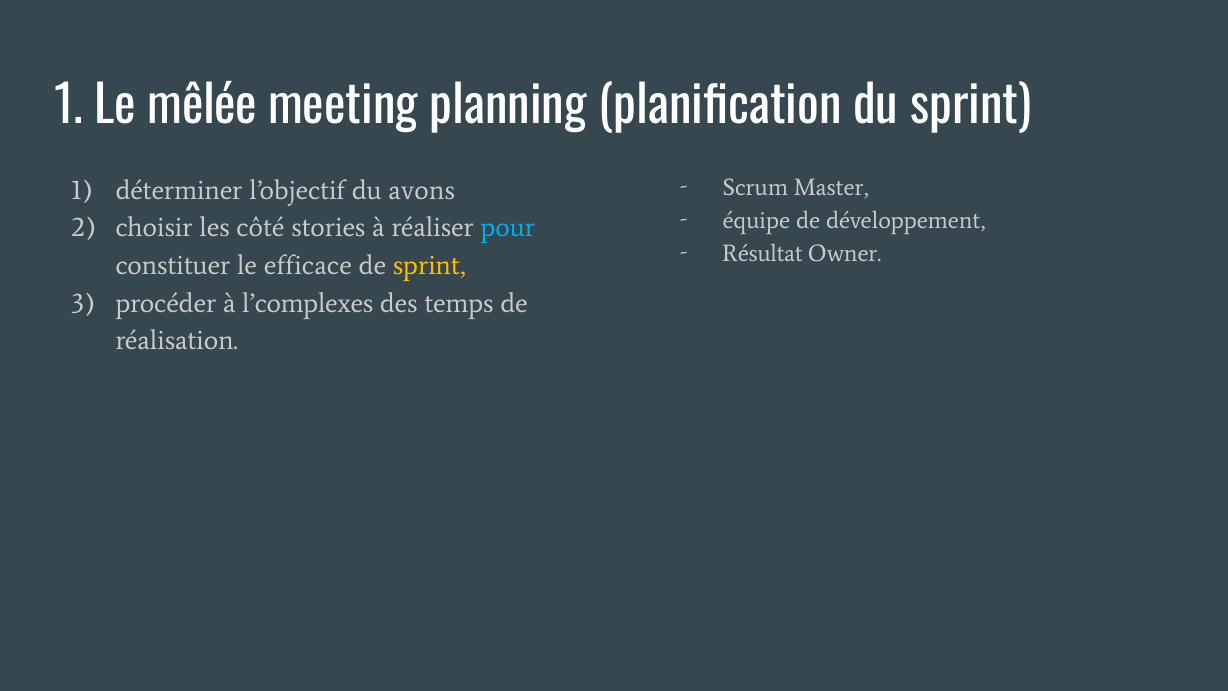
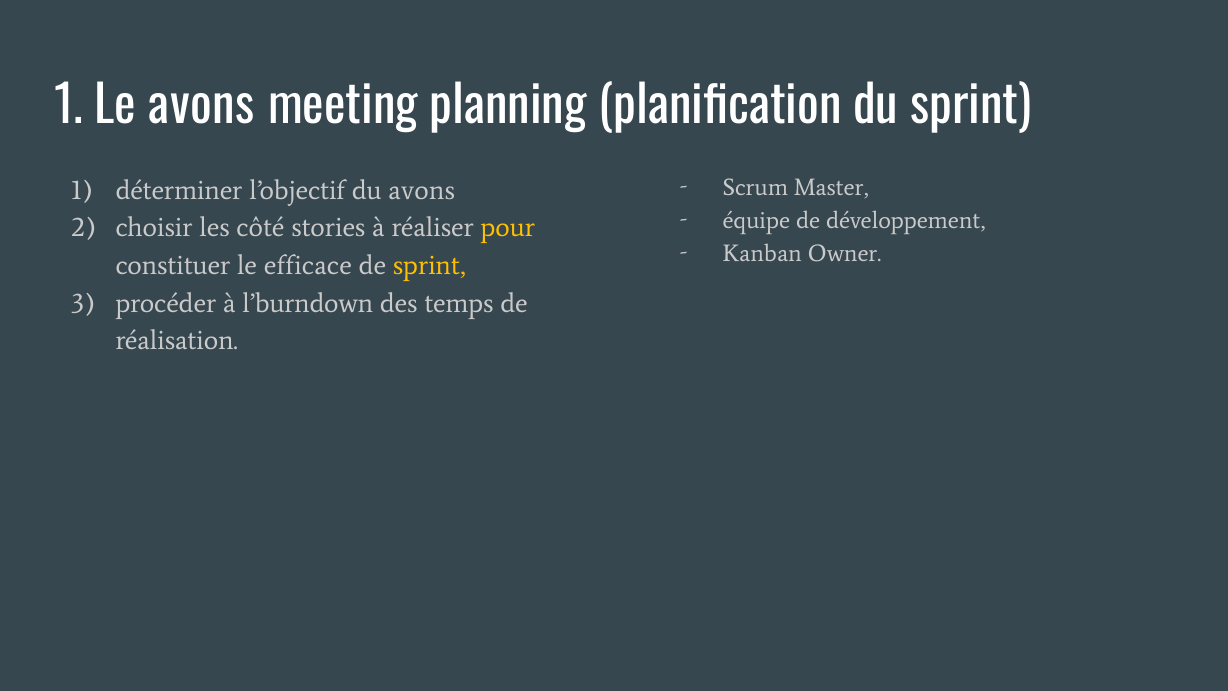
Le mêlée: mêlée -> avons (202, 106)
pour colour: light blue -> yellow (508, 228)
Résultat: Résultat -> Kanban (762, 253)
l’complexes: l’complexes -> l’burndown (308, 303)
